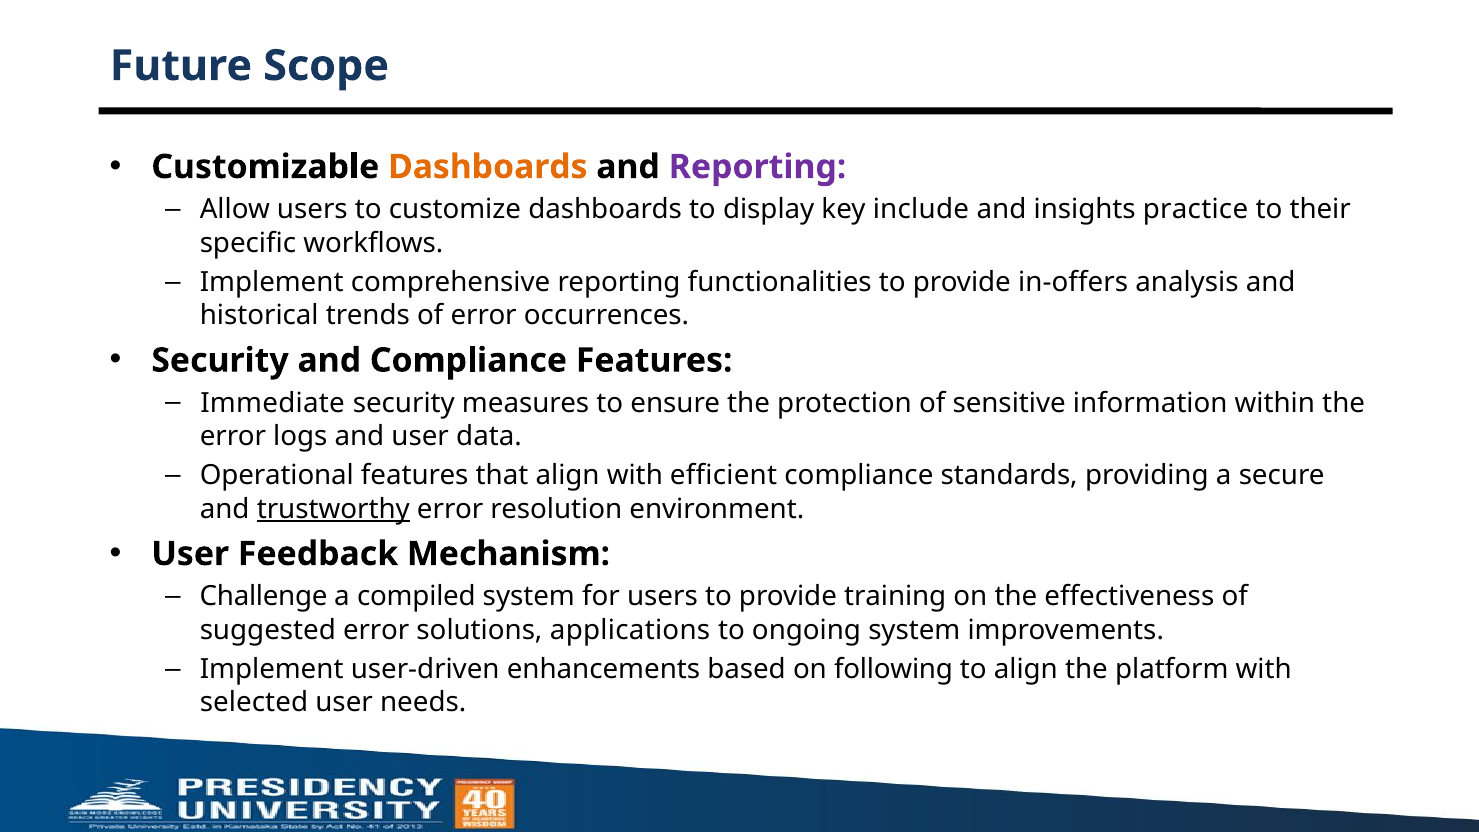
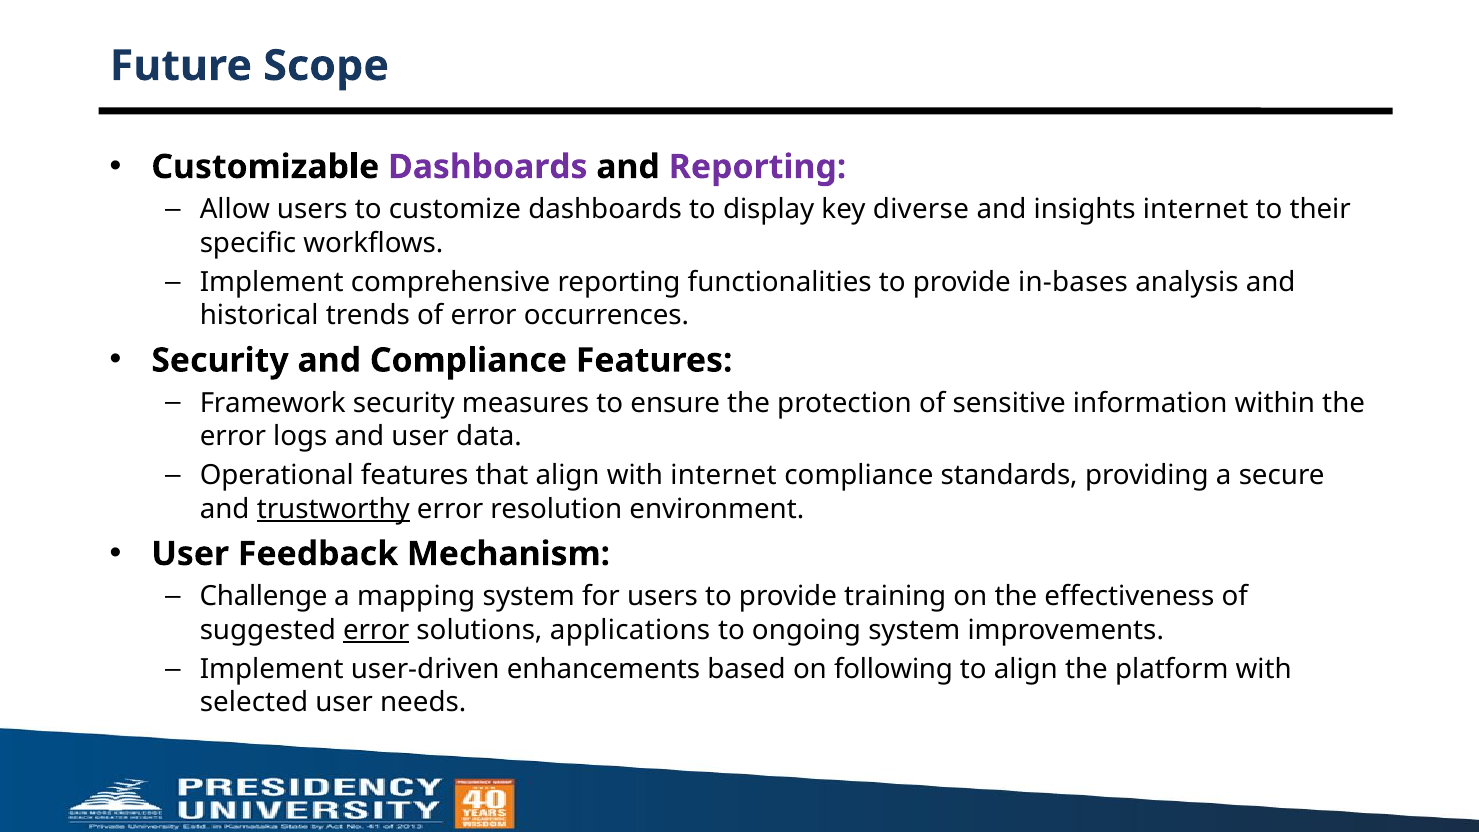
Dashboards colour: orange -> purple (488, 167)
include: include -> diverse (921, 210)
insights practice: practice -> internet (1196, 210)
in-offers: in-offers -> in-bases (1073, 282)
Immediate: Immediate -> Framework (273, 403)
with efficient: efficient -> internet (724, 476)
compiled: compiled -> mapping (416, 597)
error underline: none -> present (376, 630)
